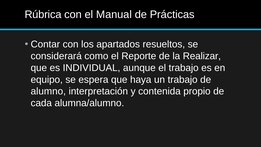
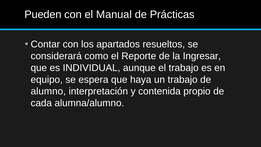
Rúbrica: Rúbrica -> Pueden (43, 14)
Realizar: Realizar -> Ingresar (202, 56)
